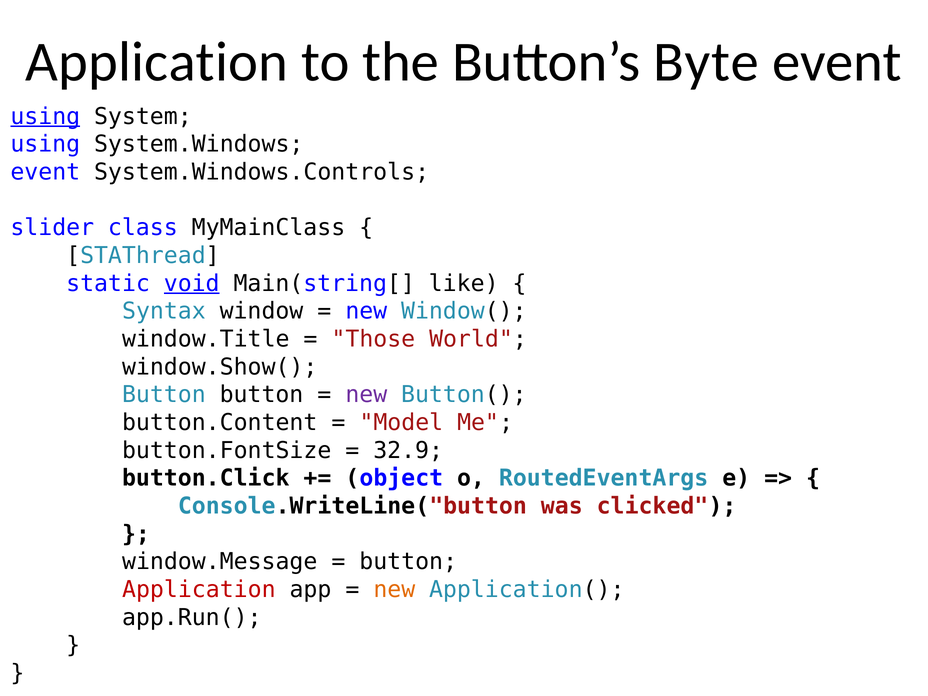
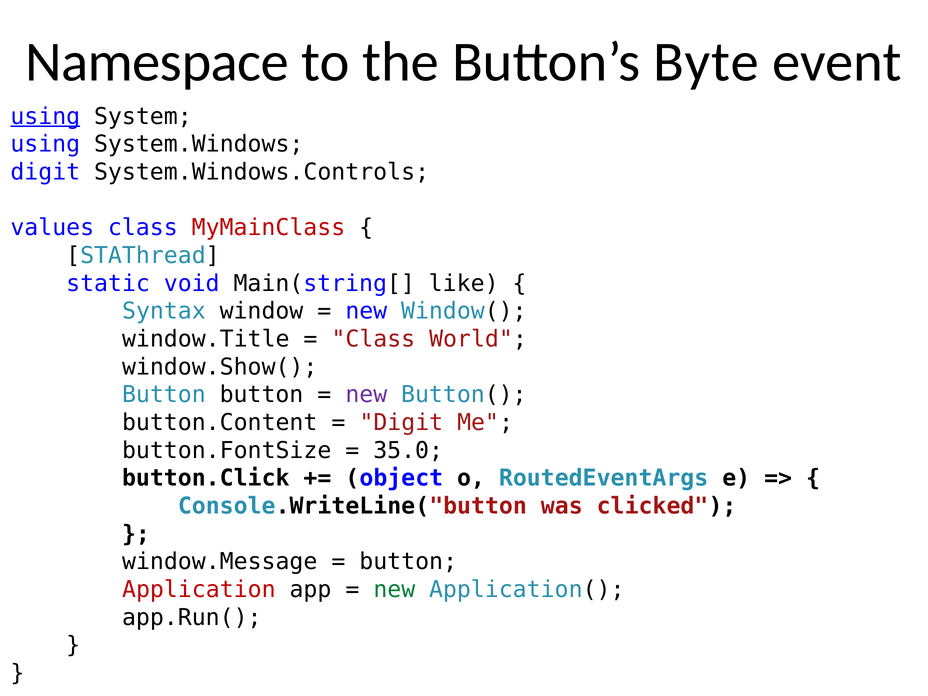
Application: Application -> Namespace (157, 62)
event: event -> digit (45, 172)
slider: slider -> values (52, 228)
MyMainClass colour: black -> red (268, 228)
void underline: present -> none (192, 283)
Those: Those -> Class (373, 339)
Model: Model -> Digit (401, 423)
32.9: 32.9 -> 35.0 (408, 450)
new colour: orange -> green (394, 590)
